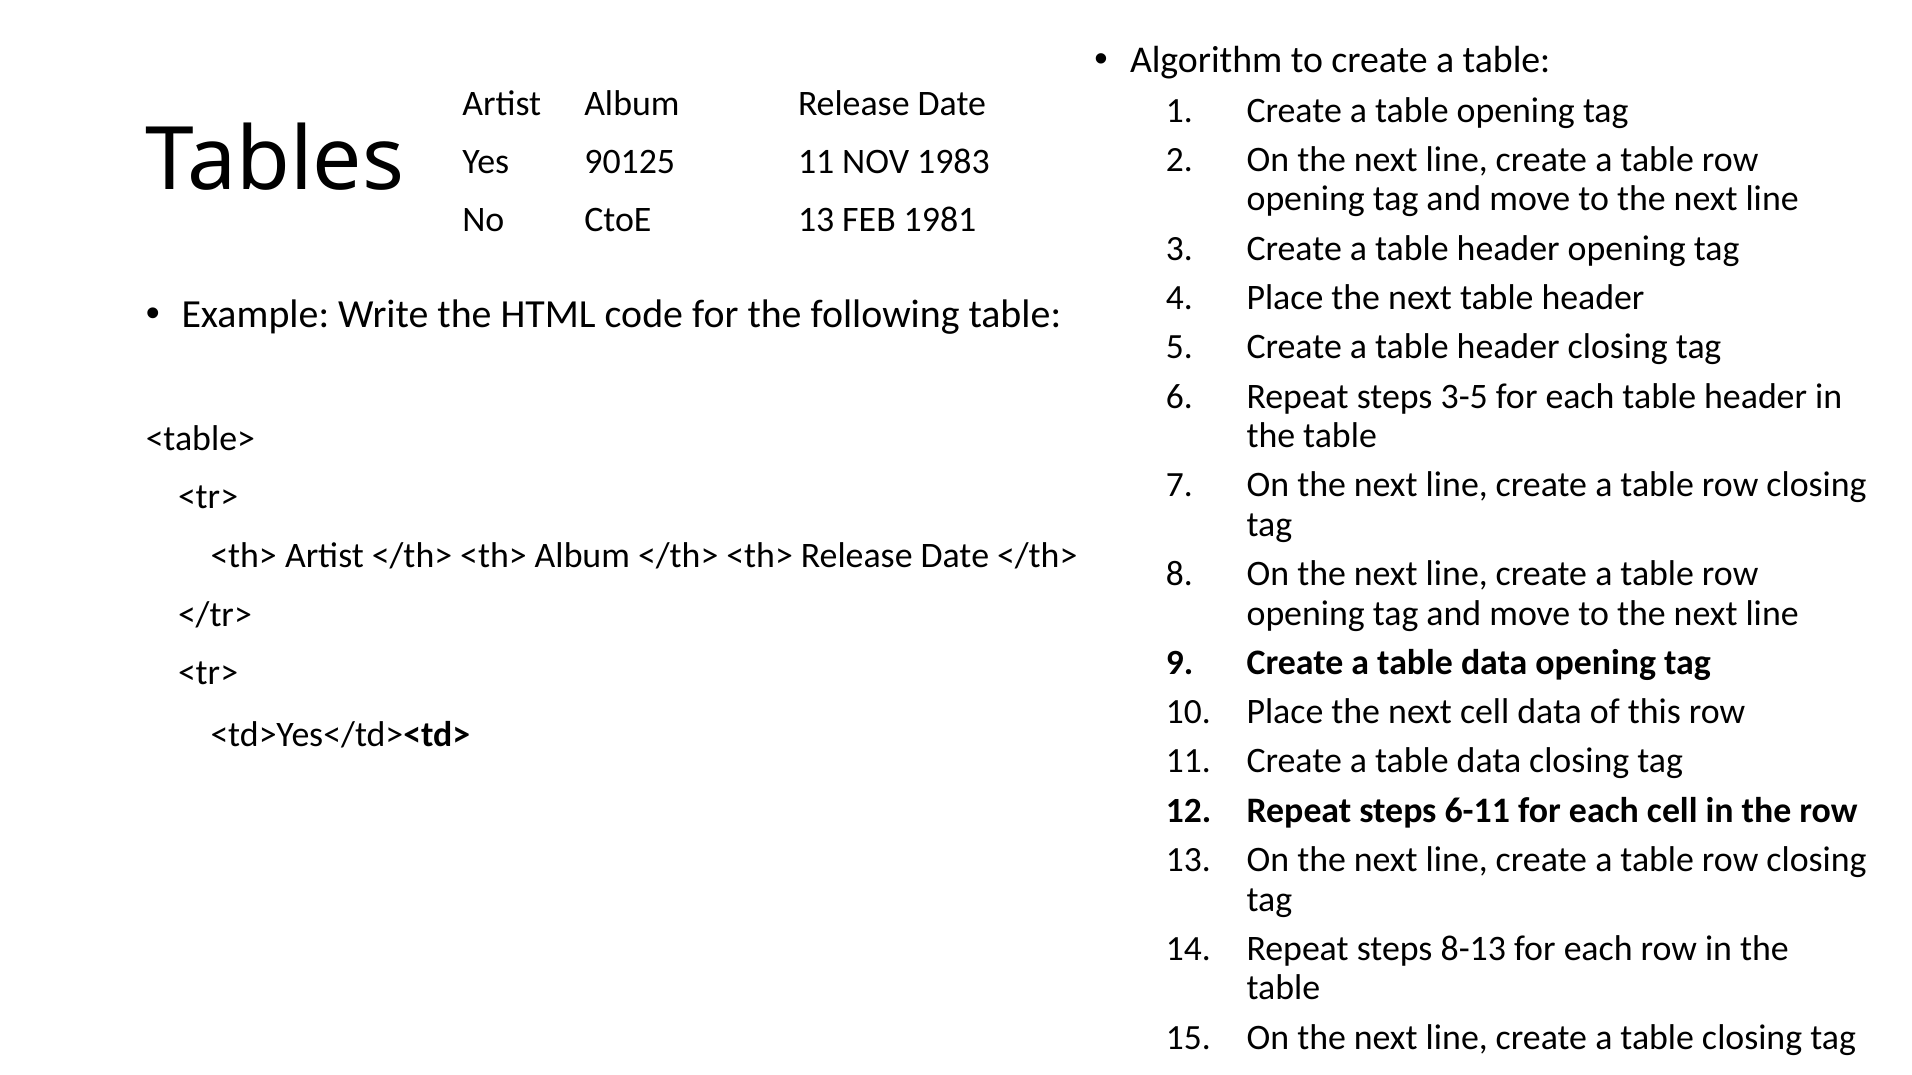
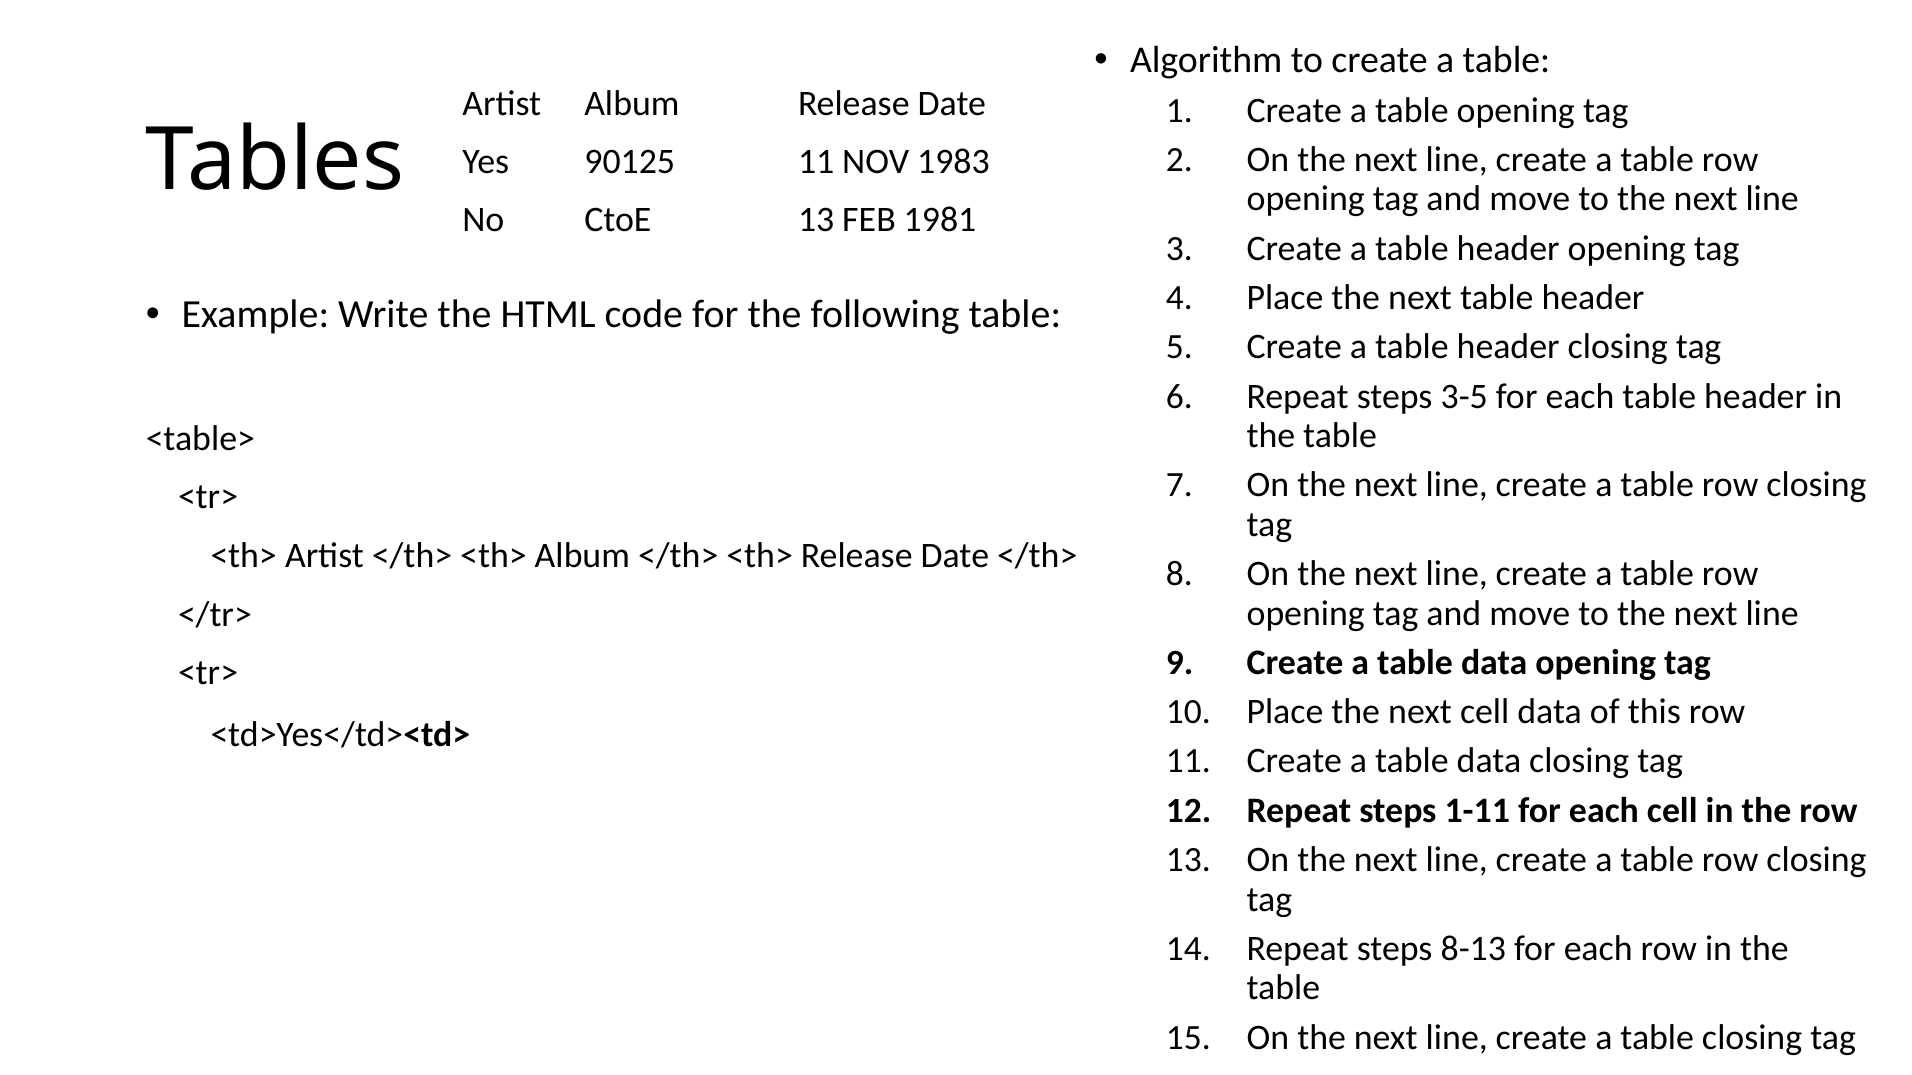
6-11: 6-11 -> 1-11 (1477, 811)
